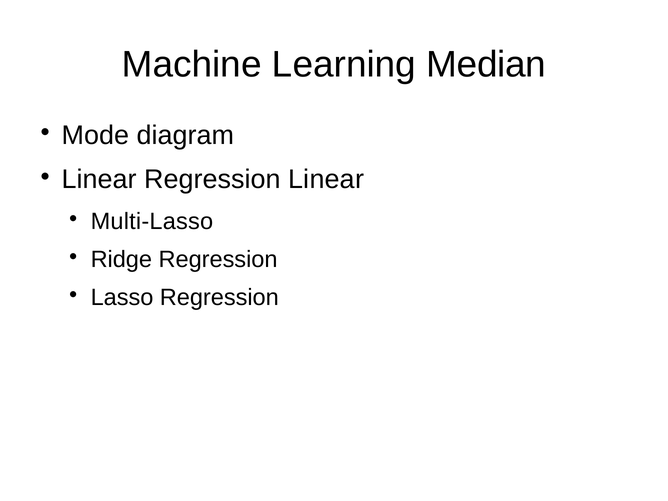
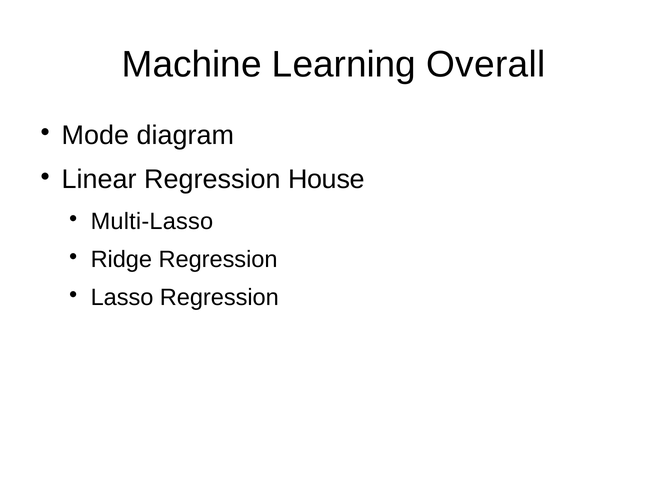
Median: Median -> Overall (486, 64)
Regression Linear: Linear -> House (326, 180)
